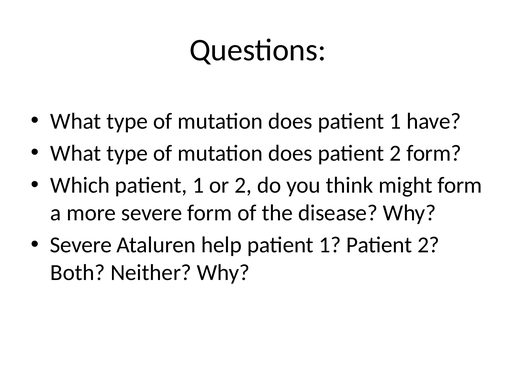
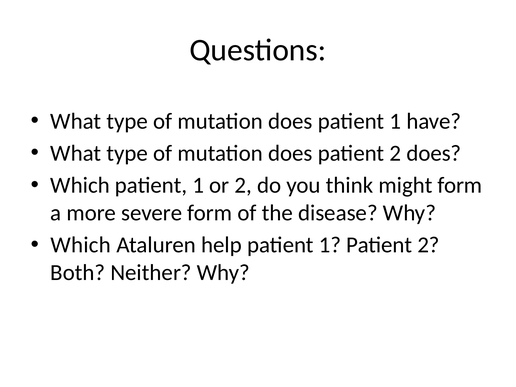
2 form: form -> does (434, 153)
Severe: Severe -> Which (81, 245)
